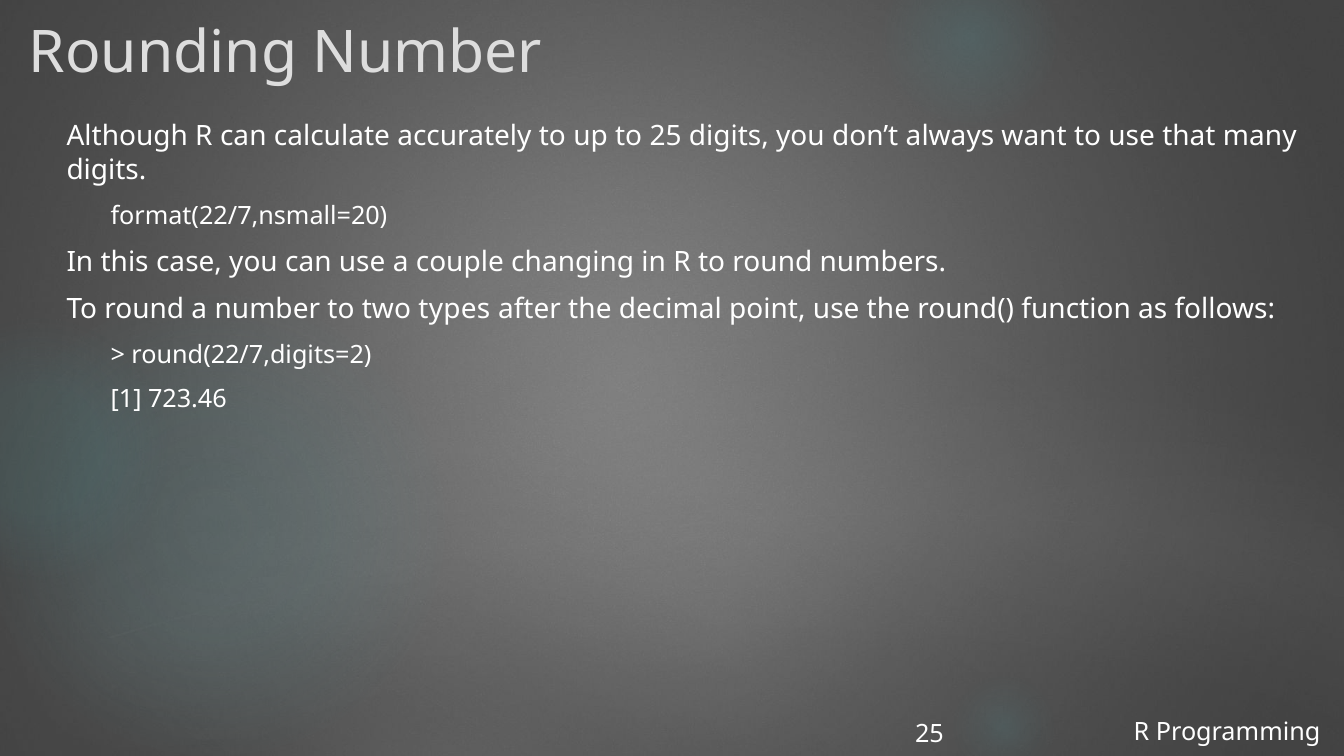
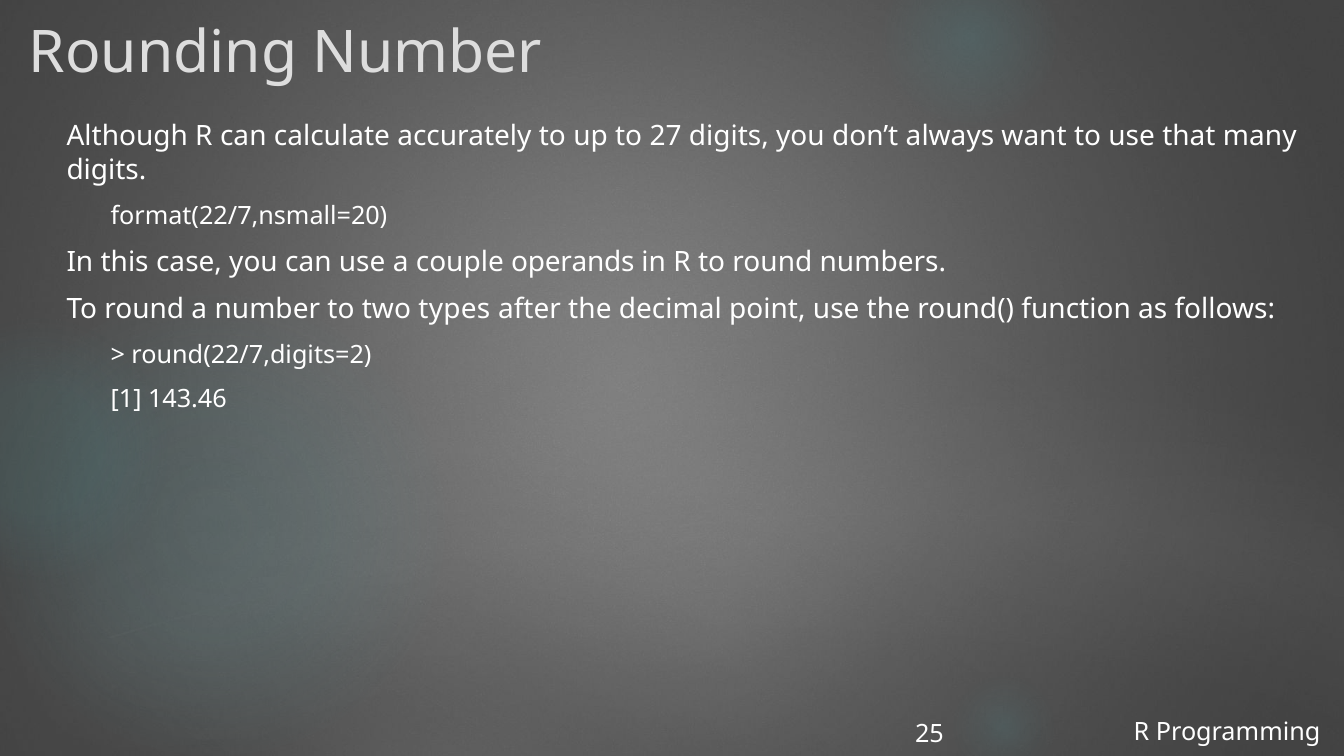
to 25: 25 -> 27 (666, 136)
changing: changing -> operands (573, 262)
723.46: 723.46 -> 143.46 (187, 400)
